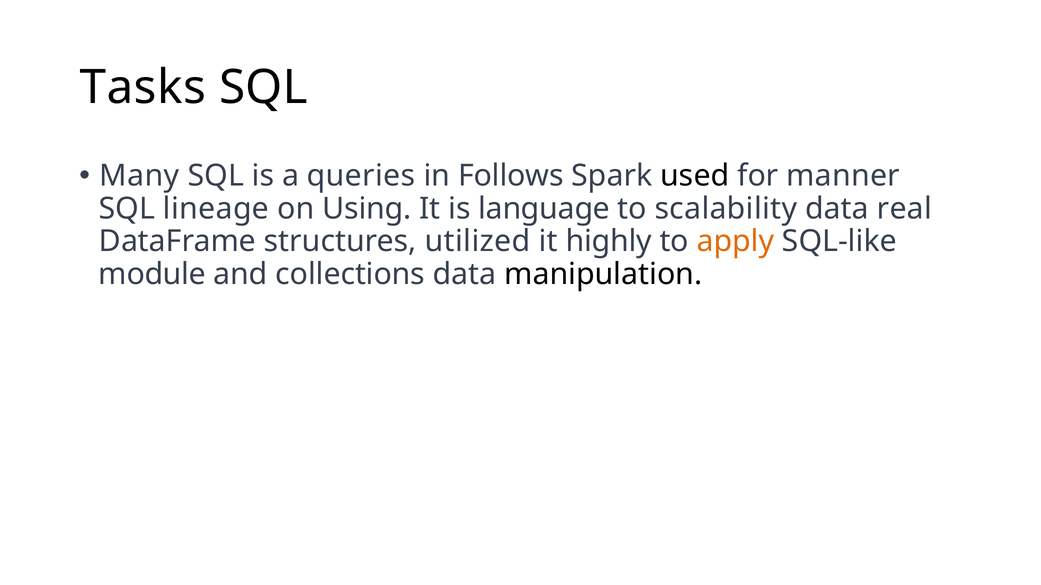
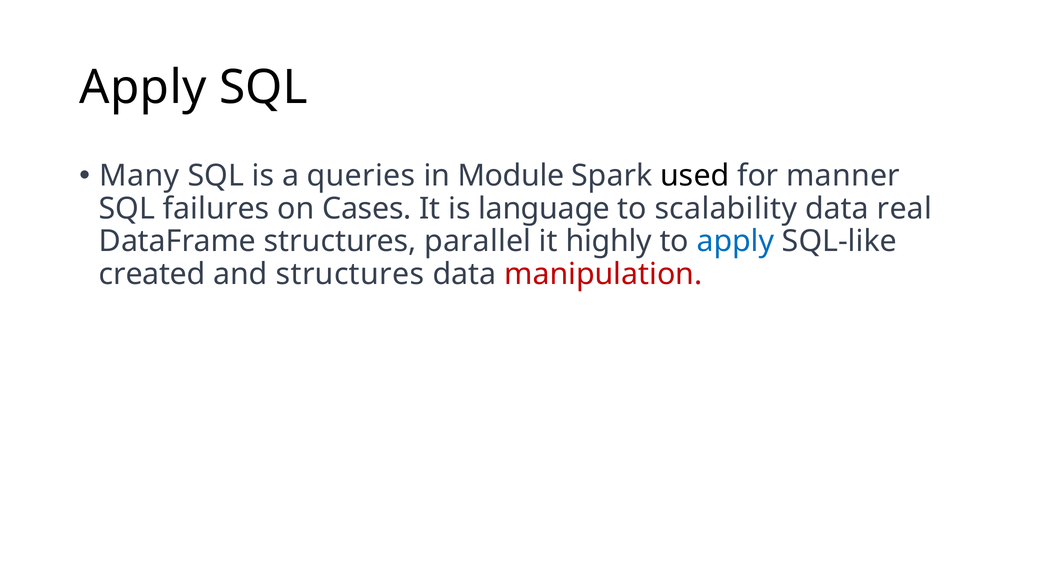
Tasks: Tasks -> Apply (143, 87)
Follows: Follows -> Module (511, 176)
lineage: lineage -> failures (216, 209)
Using: Using -> Cases (367, 209)
utilized: utilized -> parallel (478, 242)
apply colour: orange -> blue (735, 242)
module: module -> created (152, 274)
and collections: collections -> structures (350, 274)
manipulation colour: black -> red (603, 274)
